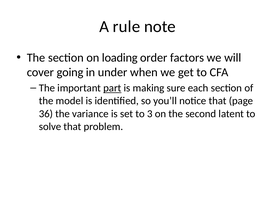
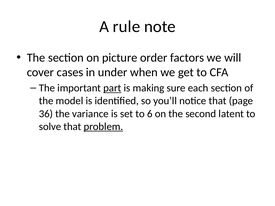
loading: loading -> picture (120, 58)
going: going -> cases (70, 72)
3: 3 -> 6 (150, 114)
problem underline: none -> present (103, 127)
